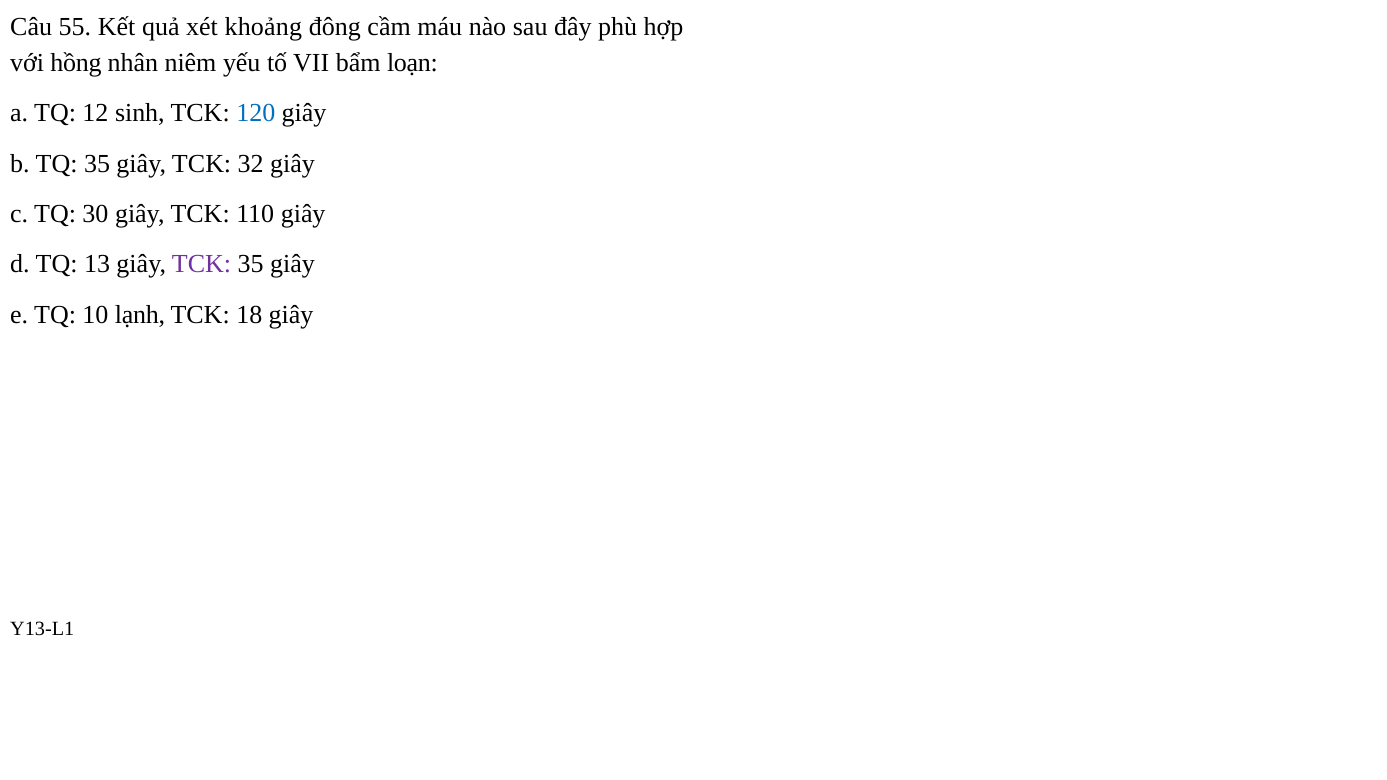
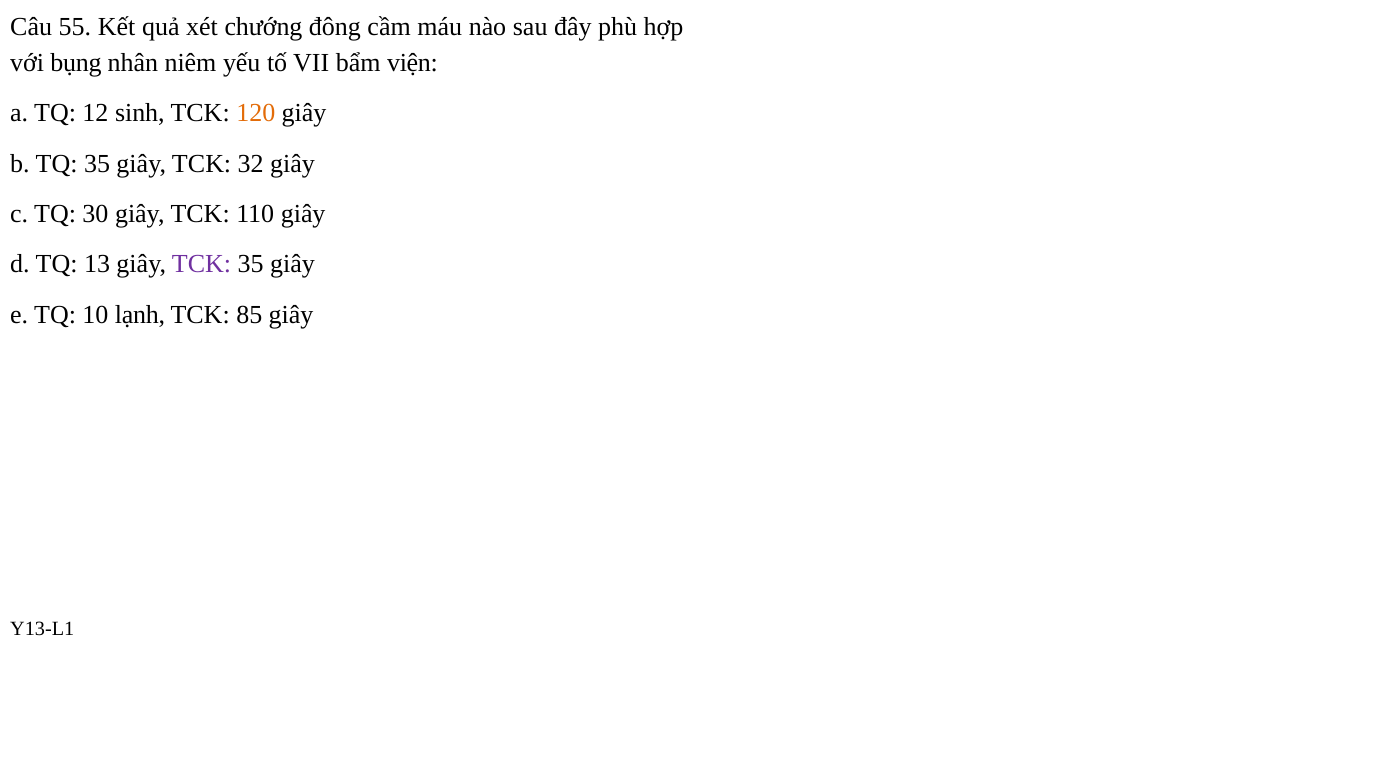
khoảng: khoảng -> chướng (263, 27)
hồng: hồng -> bụng (76, 63)
loạn: loạn -> viện (412, 63)
120 colour: blue -> orange (256, 113)
18: 18 -> 85 (249, 315)
